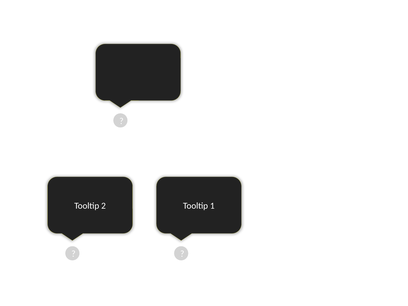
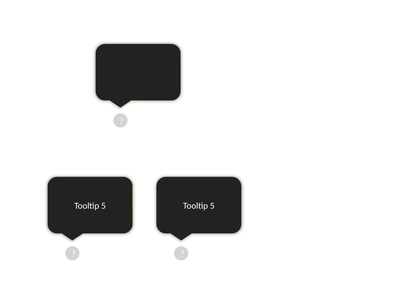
2: 2 -> 5 (104, 206)
1: 1 -> 5 (212, 206)
